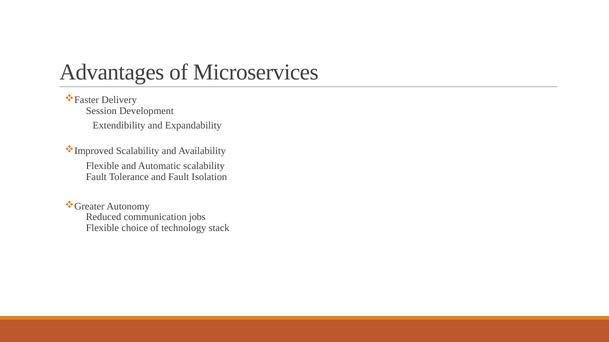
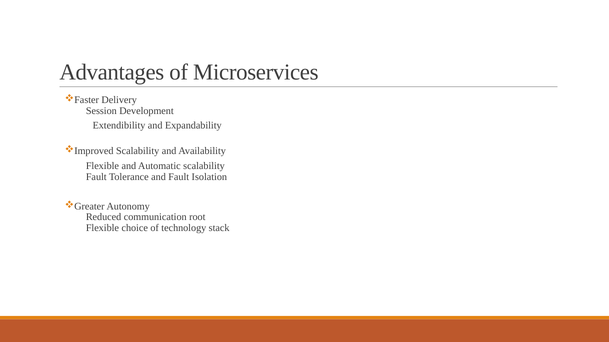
jobs: jobs -> root (197, 218)
